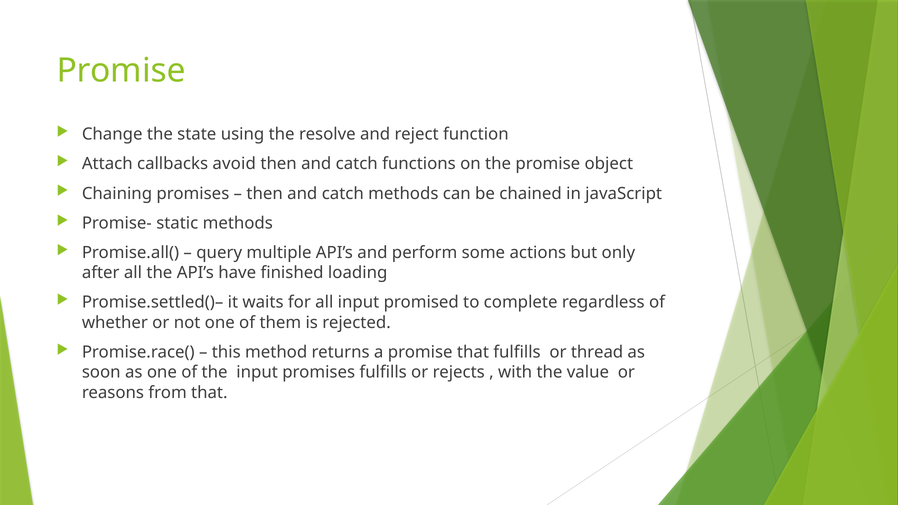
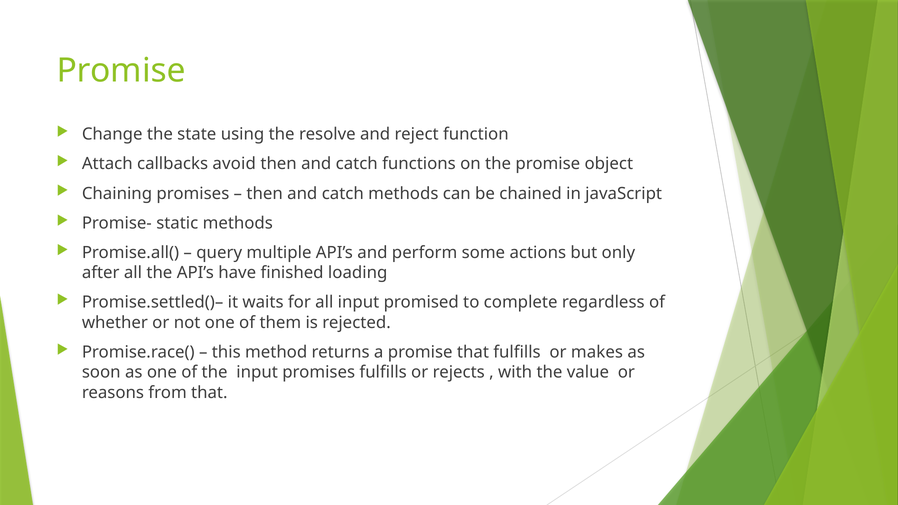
thread: thread -> makes (597, 352)
